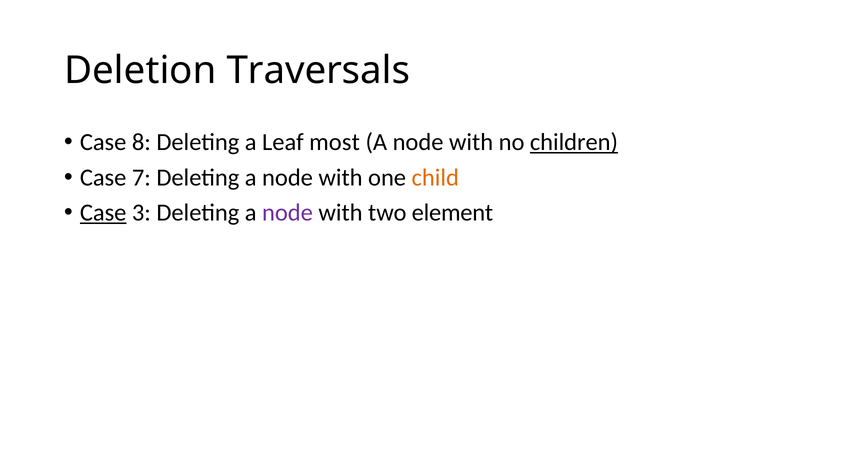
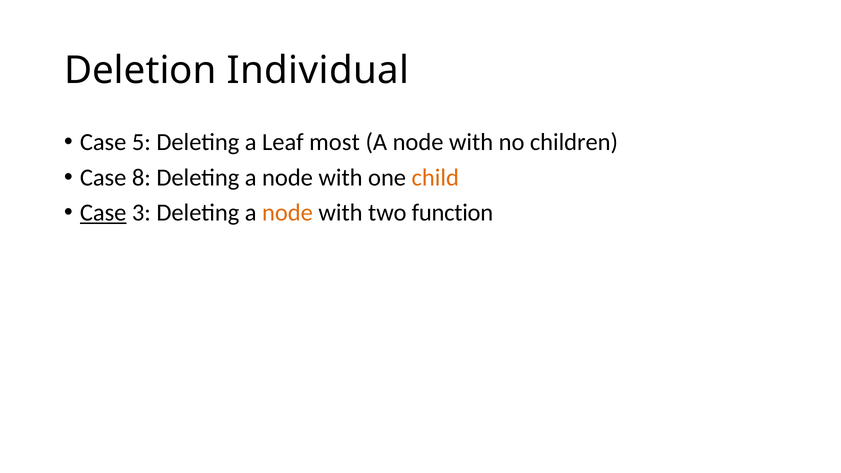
Traversals: Traversals -> Individual (318, 71)
8: 8 -> 5 (141, 142)
children underline: present -> none (574, 142)
7: 7 -> 8 (141, 177)
node colour: purple -> orange (287, 213)
element: element -> function (452, 213)
